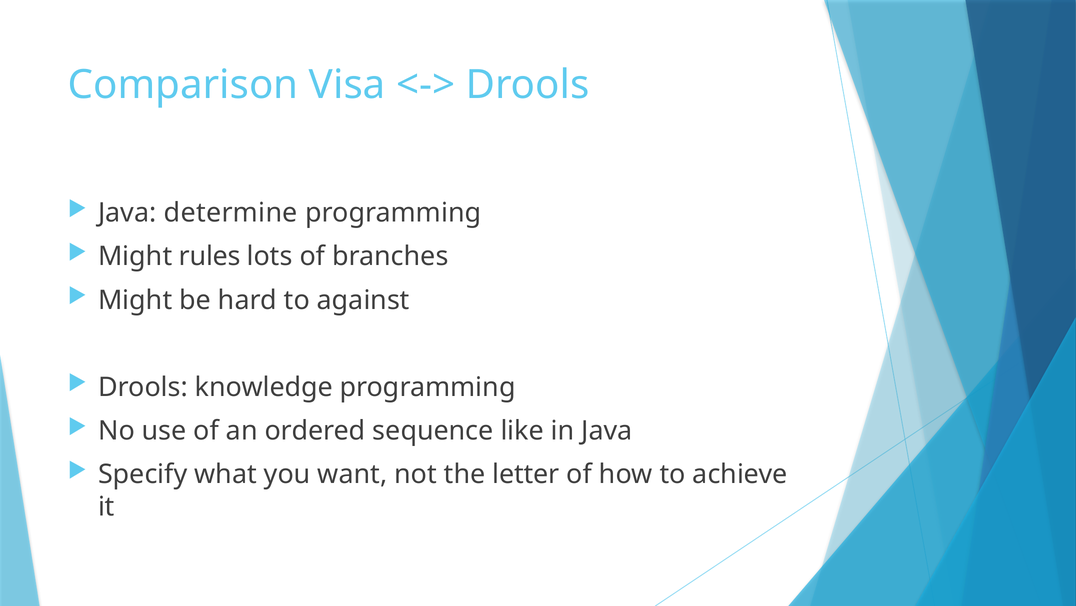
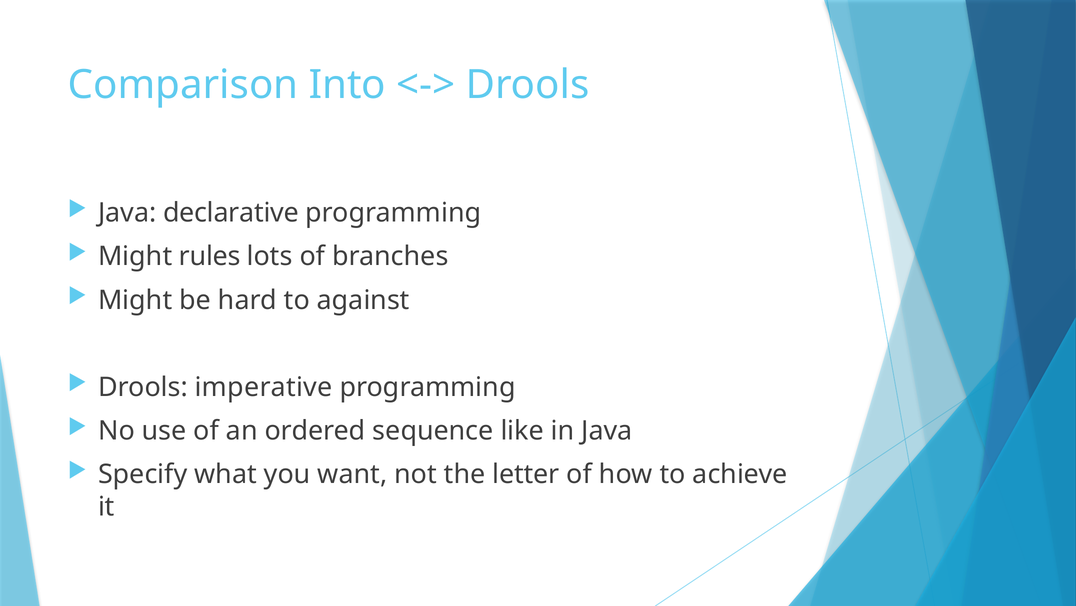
Visa: Visa -> Into (347, 85)
determine: determine -> declarative (231, 213)
knowledge: knowledge -> imperative (264, 387)
